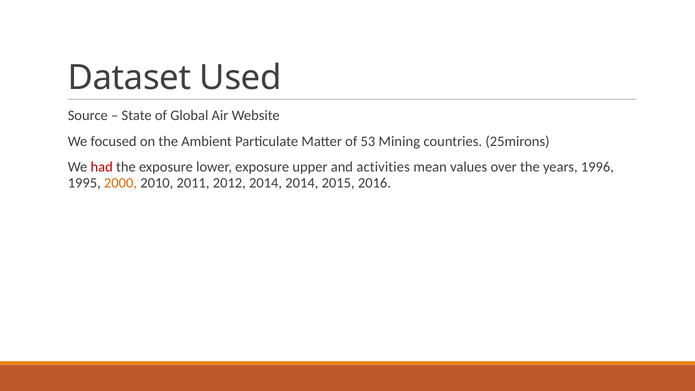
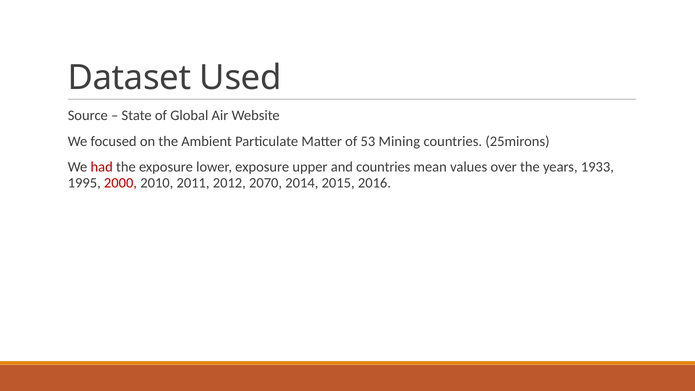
and activities: activities -> countries (383, 167)
1996: 1996 -> 1933 (597, 167)
2000 colour: orange -> red (120, 183)
2012 2014: 2014 -> 2070 (266, 183)
